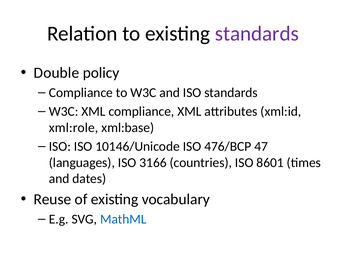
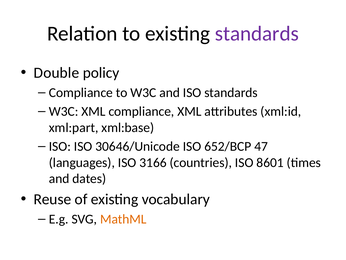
xml:role: xml:role -> xml:part (74, 127)
10146/Unicode: 10146/Unicode -> 30646/Unicode (138, 146)
476/BCP: 476/BCP -> 652/BCP (228, 146)
MathML colour: blue -> orange (123, 219)
